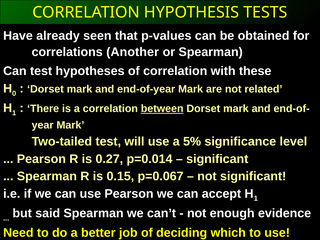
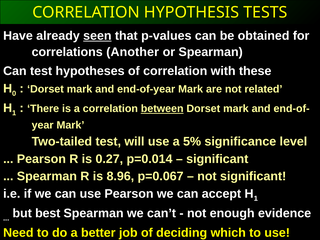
seen underline: none -> present (97, 36)
0.15: 0.15 -> 8.96 (120, 176)
said: said -> best (48, 213)
